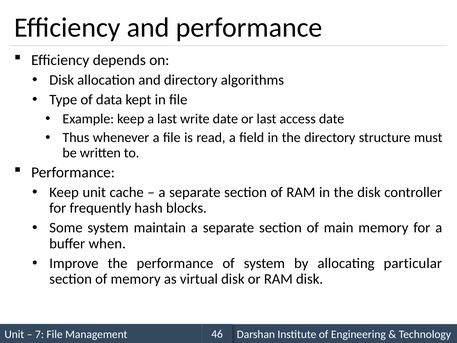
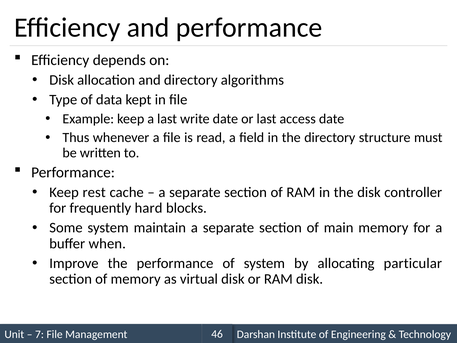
Keep unit: unit -> rest (94, 192)
hash: hash -> hard (149, 208)
